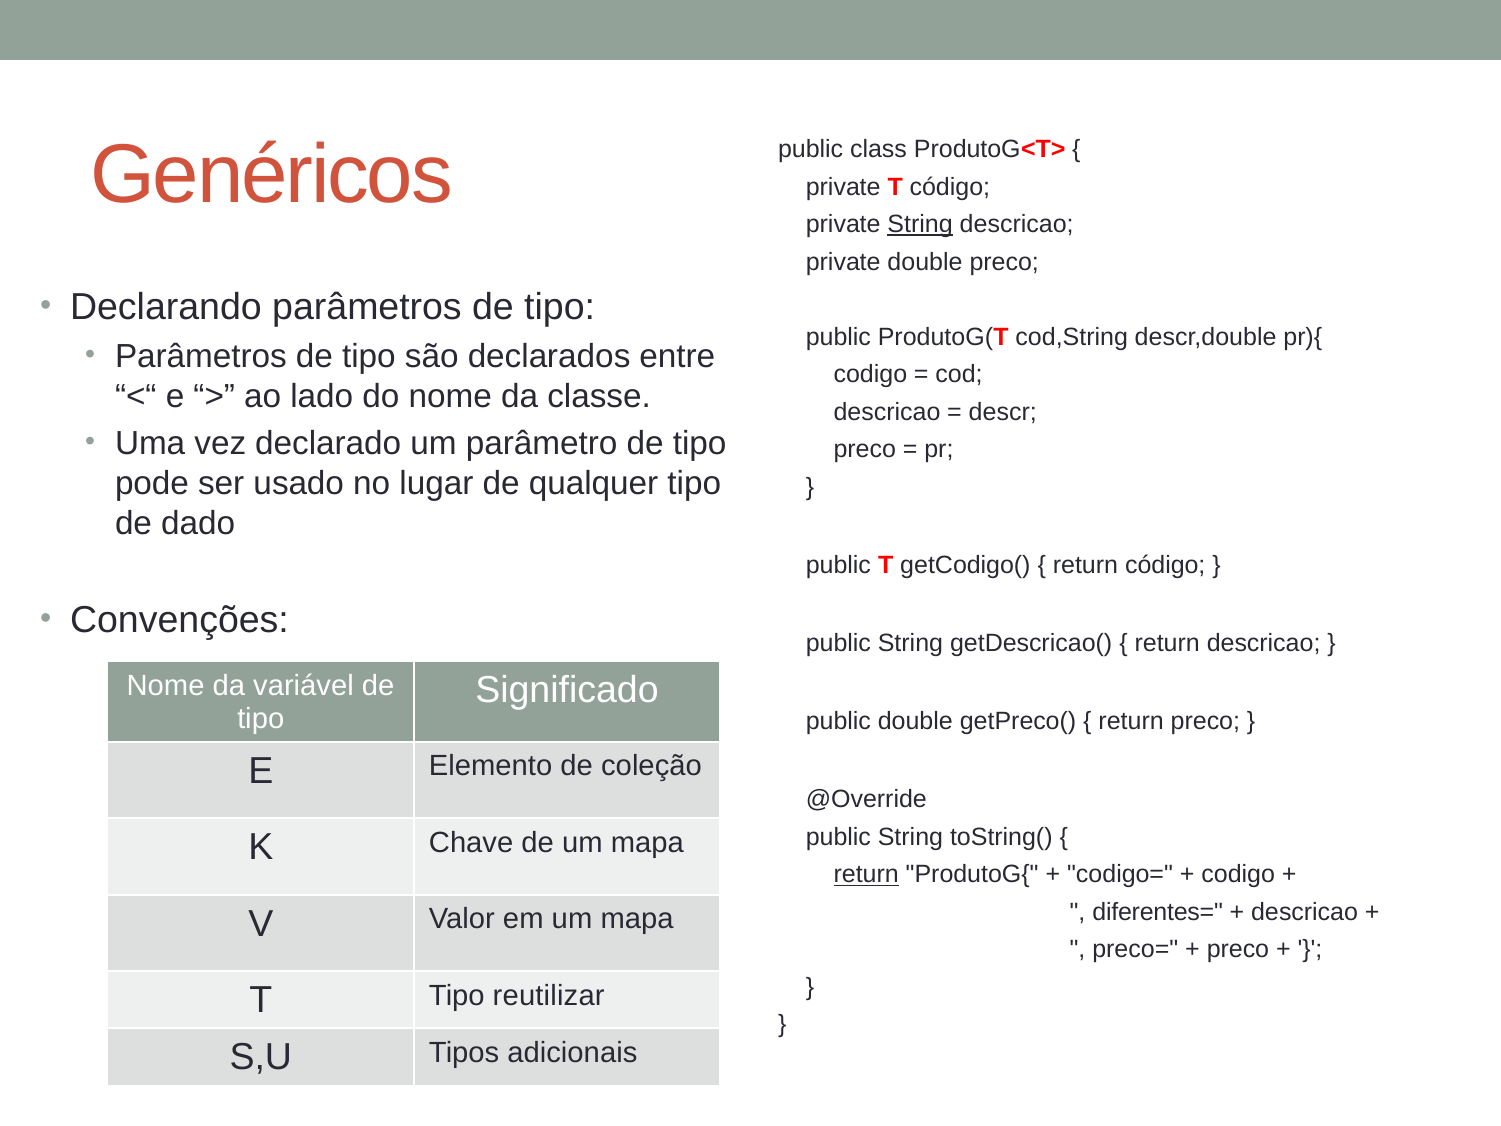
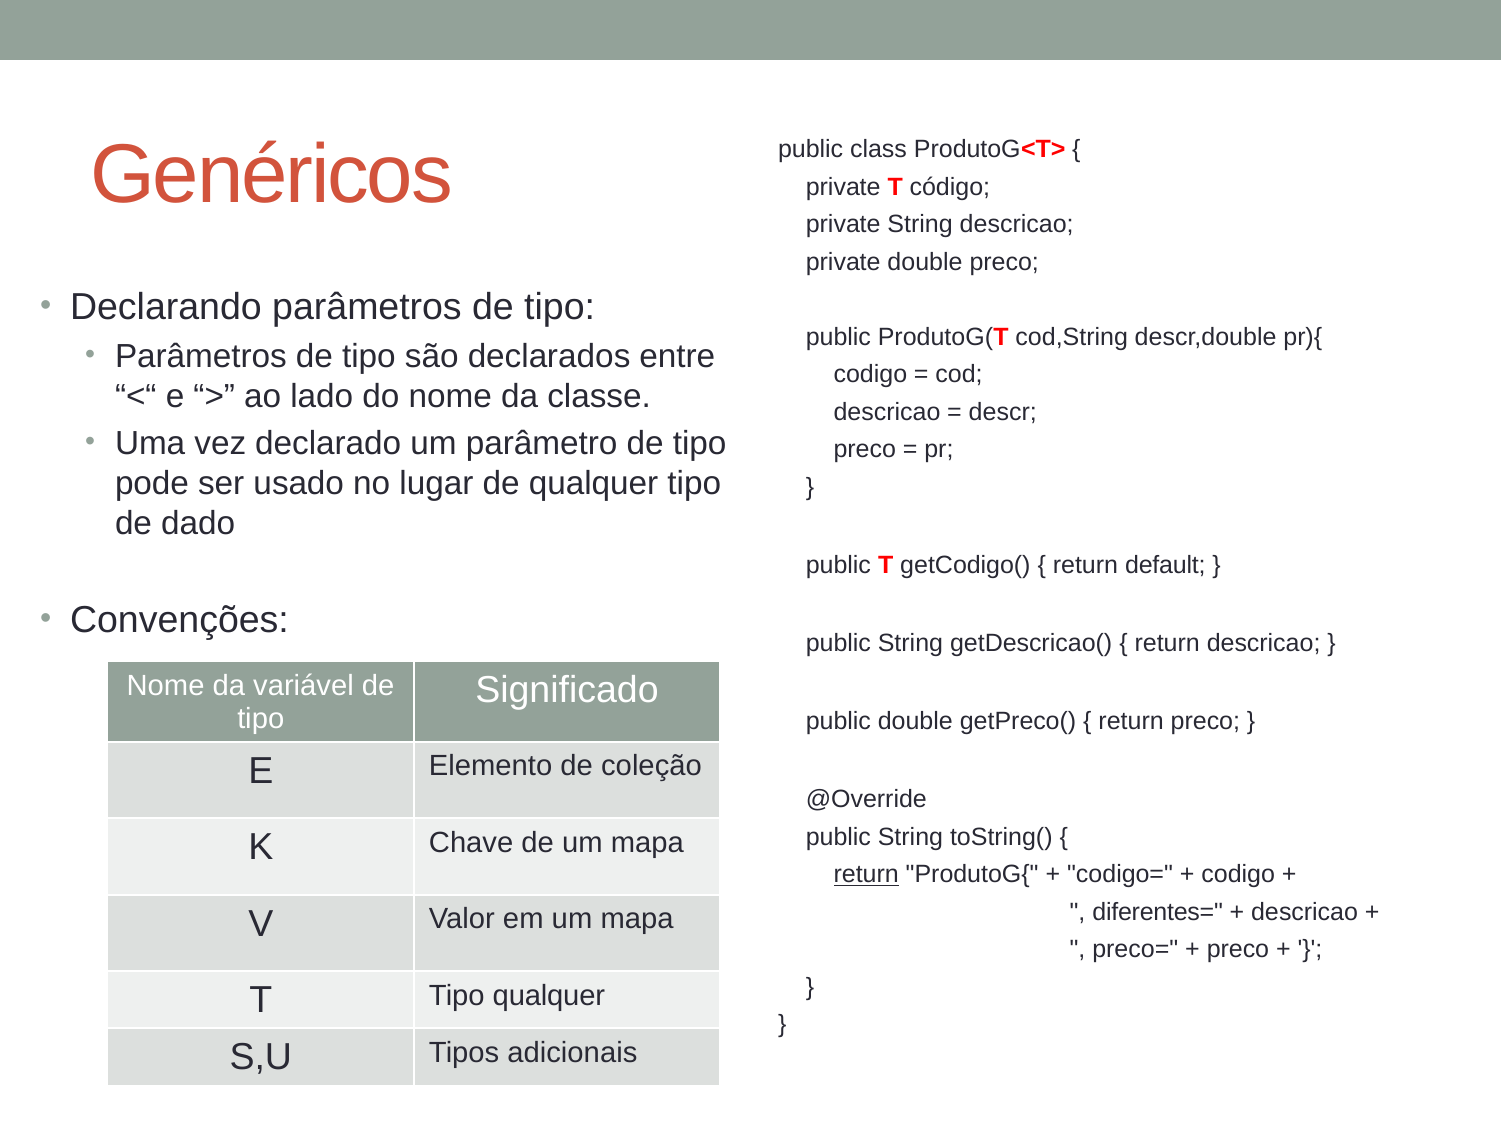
String underline: present -> none (920, 224)
return código: código -> default (1165, 565)
Tipo reutilizar: reutilizar -> qualquer (549, 995)
